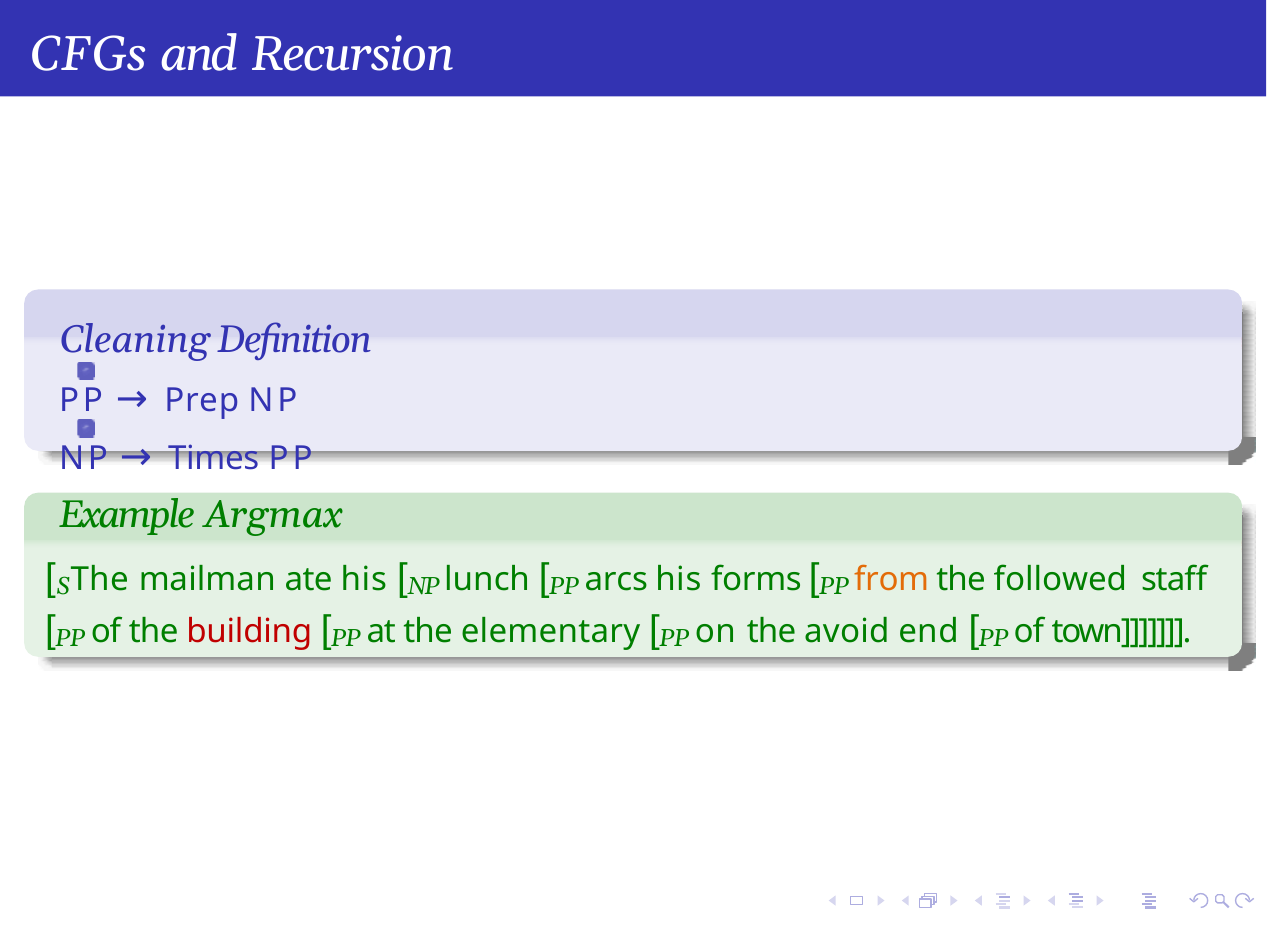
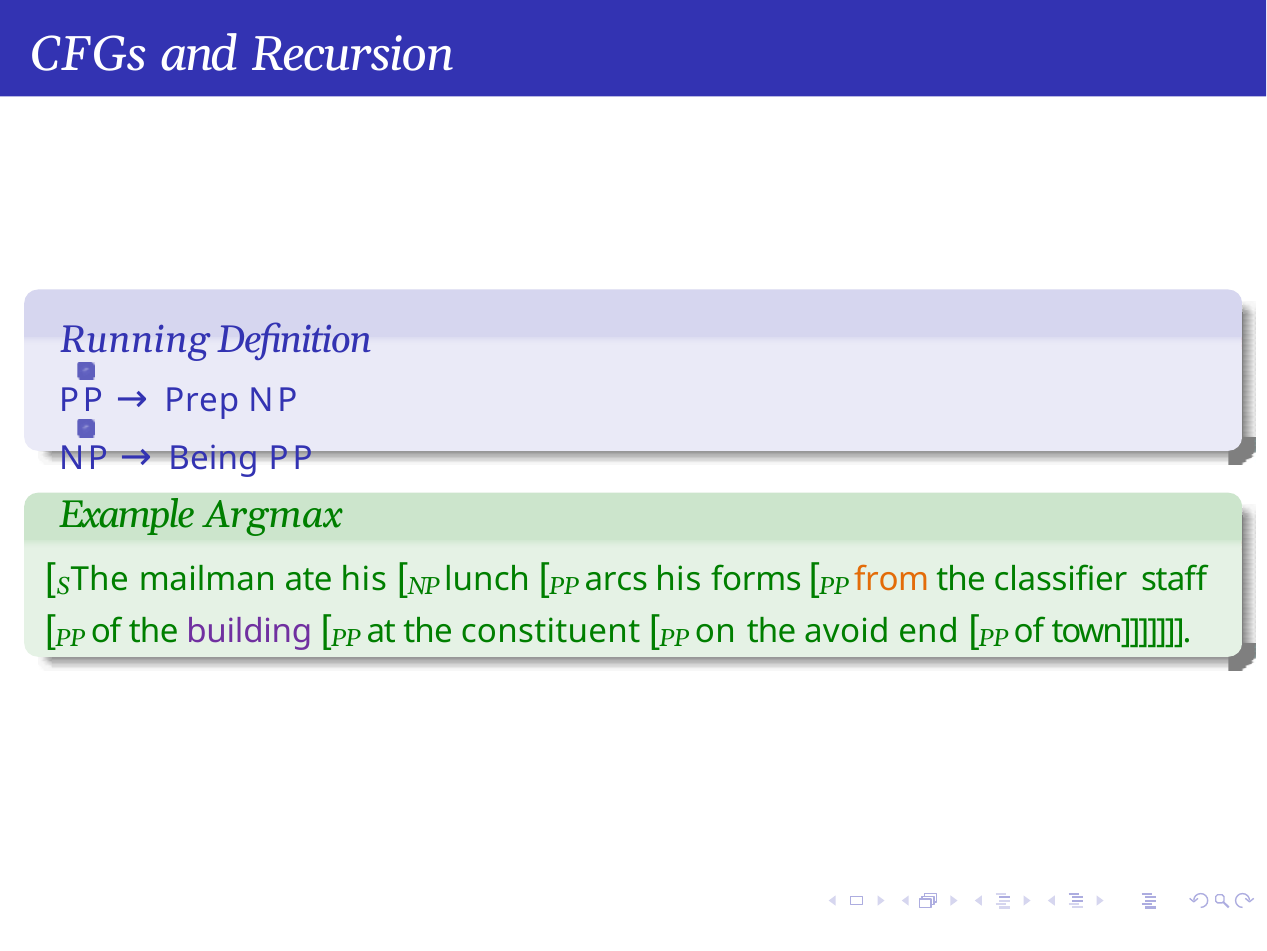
Cleaning: Cleaning -> Running (135, 340)
Times: Times -> Being (214, 459)
followed: followed -> classifier (1061, 579)
building colour: red -> purple (249, 631)
elementary: elementary -> constituent (551, 631)
